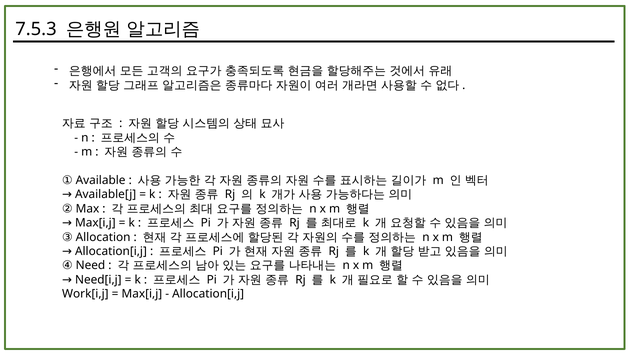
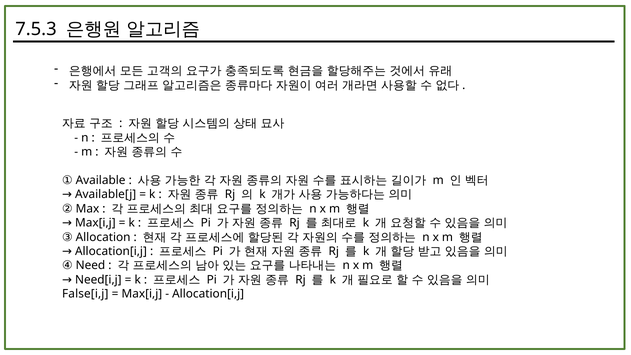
Work[i,j: Work[i,j -> False[i,j (85, 294)
